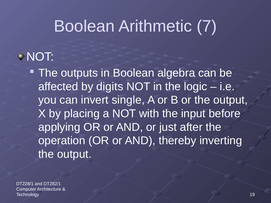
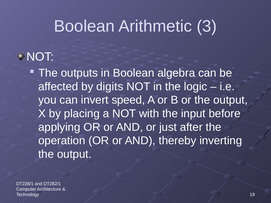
7: 7 -> 3 (207, 26)
single: single -> speed (128, 100)
